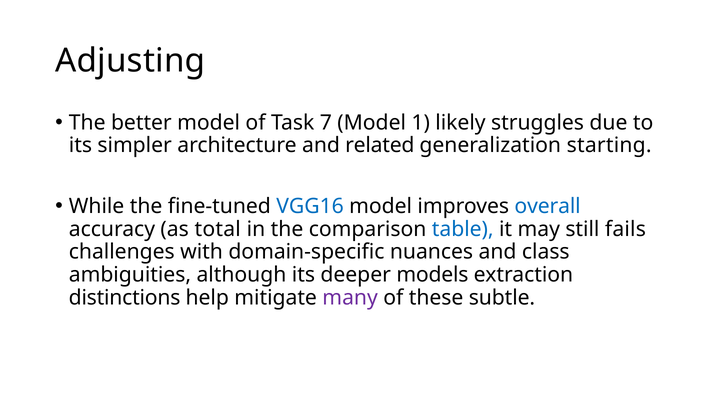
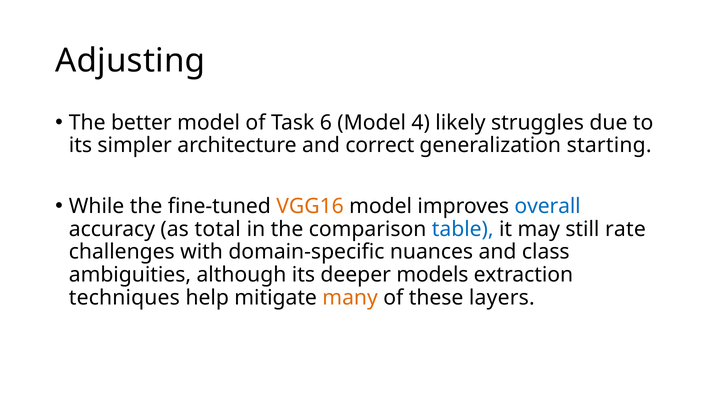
7: 7 -> 6 (326, 123)
1: 1 -> 4 (421, 123)
related: related -> correct (380, 145)
VGG16 colour: blue -> orange (310, 206)
fails: fails -> rate (625, 229)
distinctions: distinctions -> techniques (124, 298)
many colour: purple -> orange (350, 298)
subtle: subtle -> layers (502, 298)
